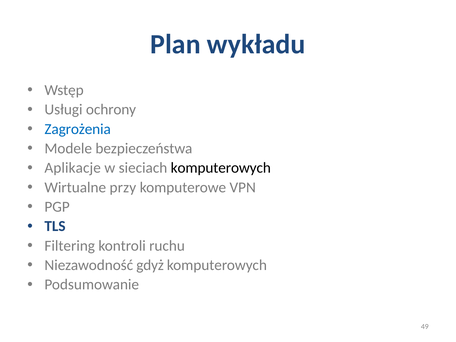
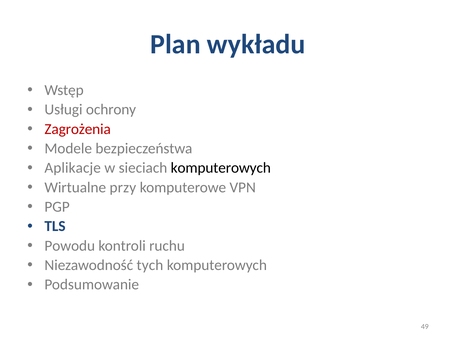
Zagrożenia colour: blue -> red (78, 129)
Filtering: Filtering -> Powodu (70, 246)
gdyż: gdyż -> tych (150, 265)
